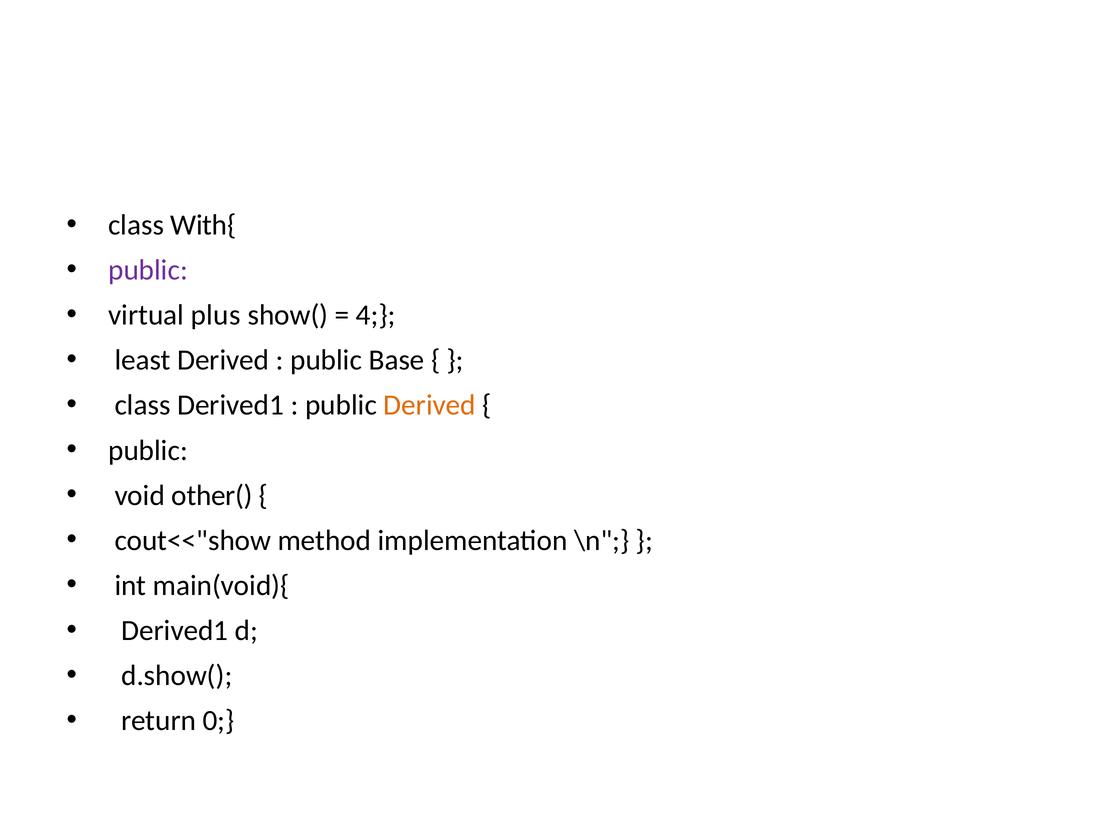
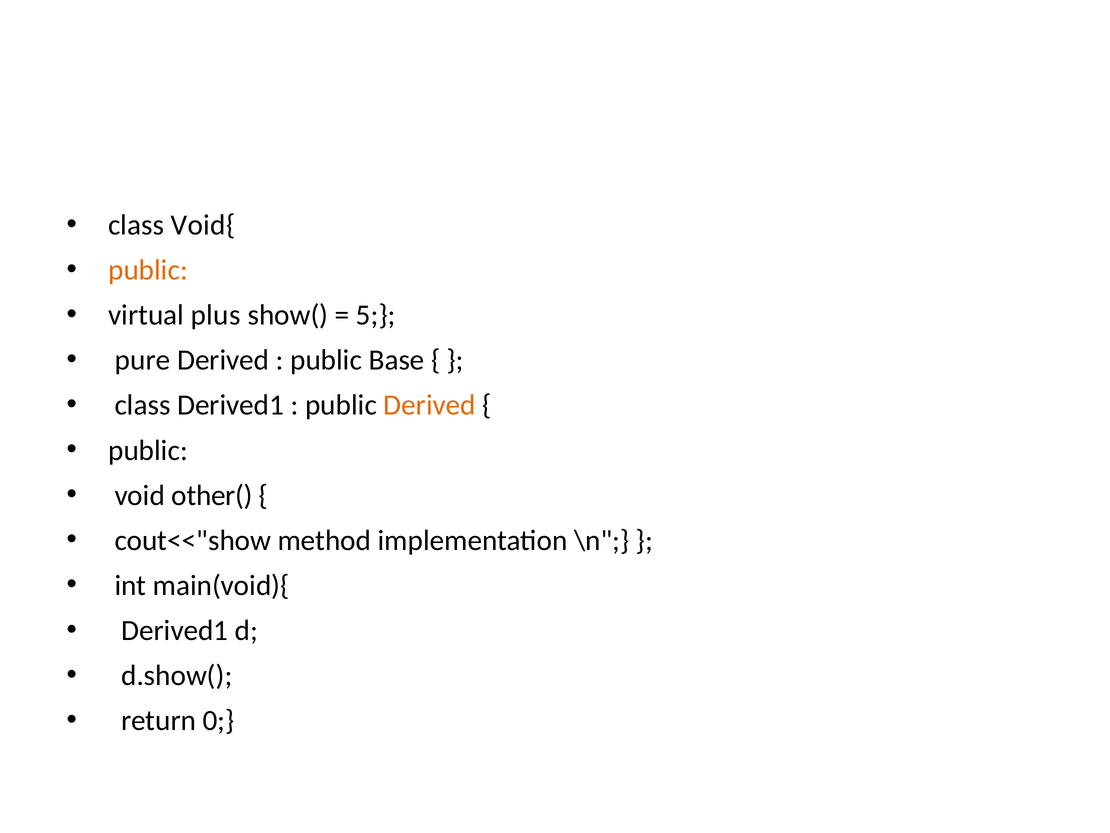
With{: With{ -> Void{ (203, 225)
public colour: purple -> orange (148, 270)
4: 4 -> 5 (376, 315)
least: least -> pure (143, 360)
